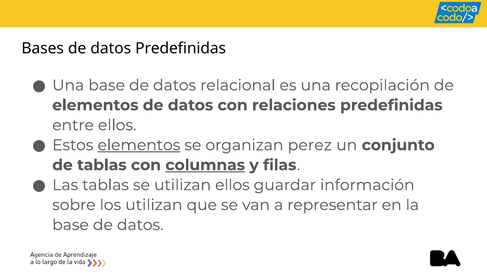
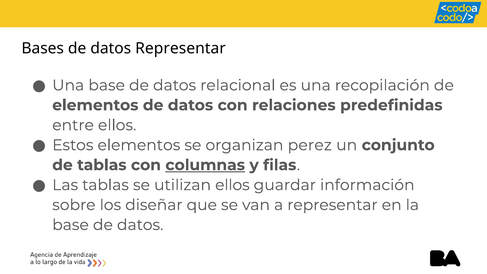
datos Predefinidas: Predefinidas -> Representar (181, 48)
elementos underline: present -> none (139, 145)
los utilizan: utilizan -> diseñar (154, 205)
